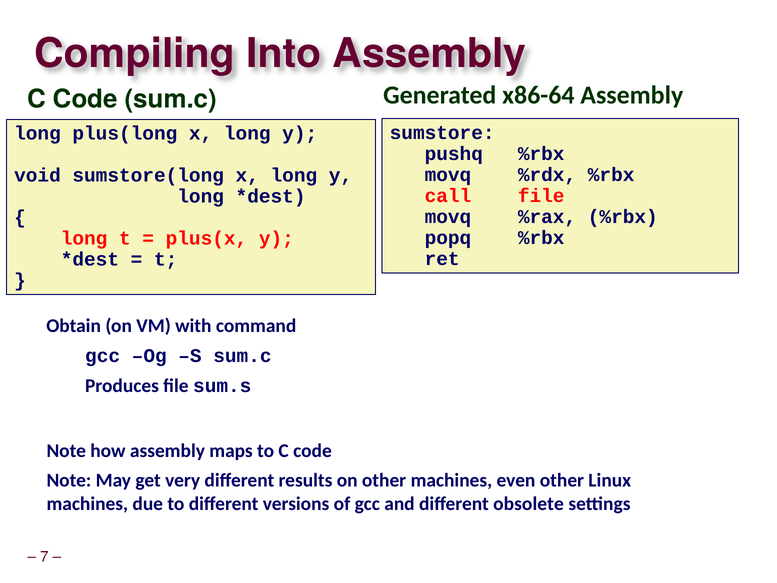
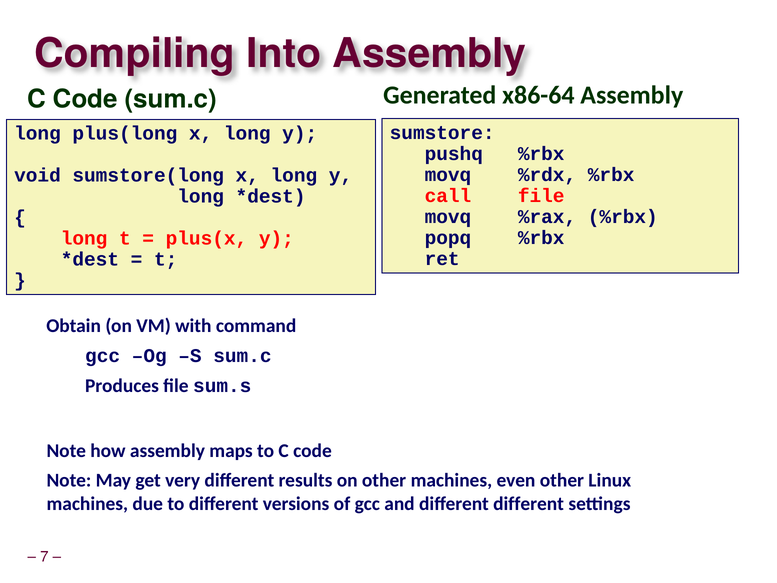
different obsolete: obsolete -> different (529, 504)
